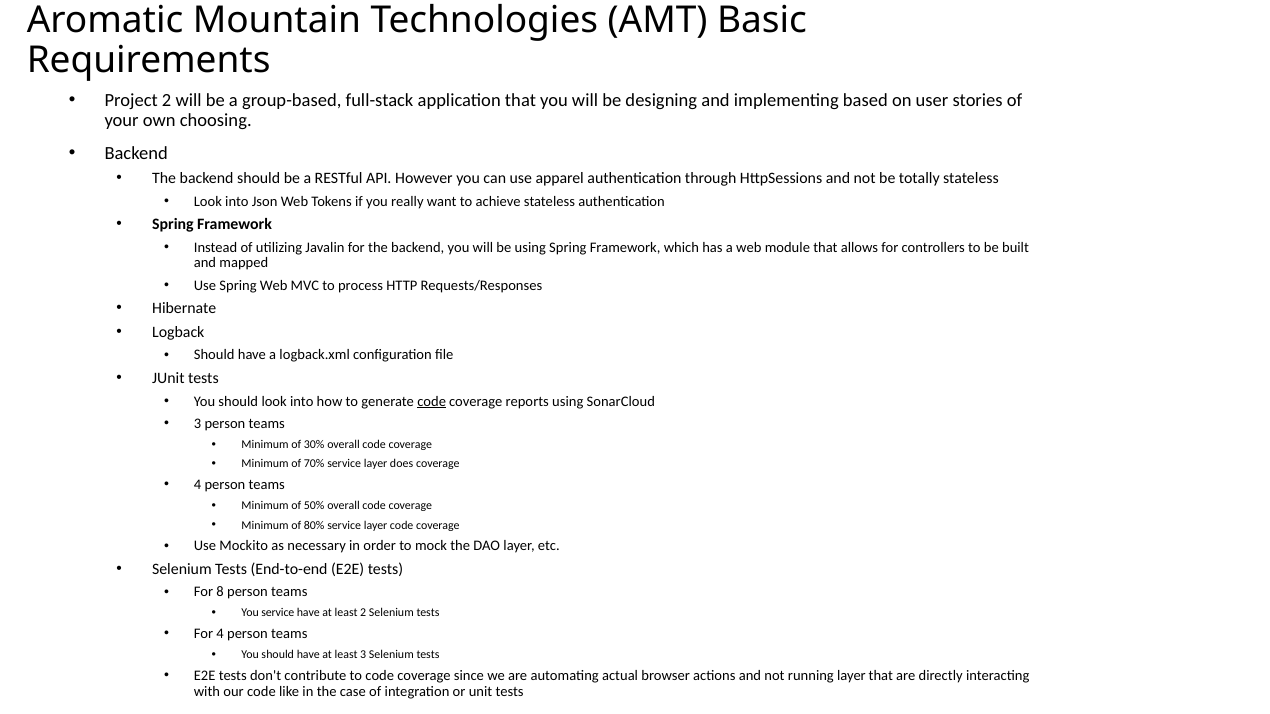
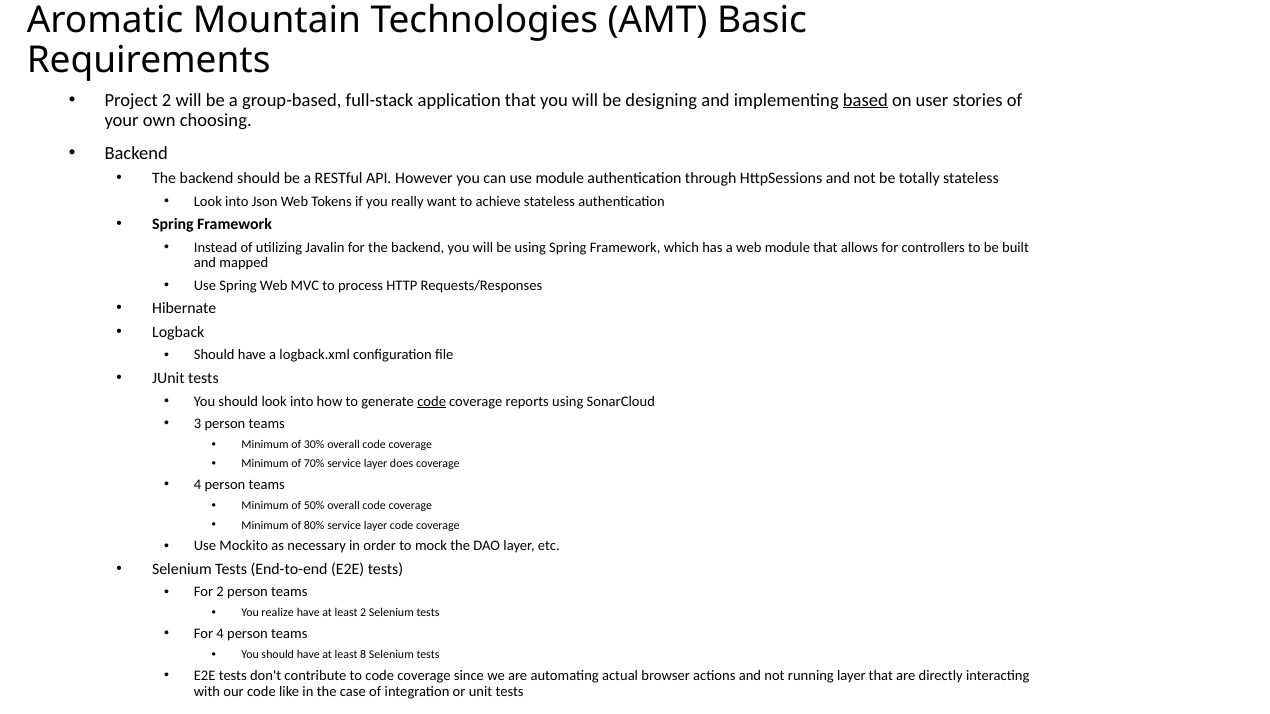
based underline: none -> present (865, 100)
use apparel: apparel -> module (560, 178)
For 8: 8 -> 2 (220, 592)
You service: service -> realize (278, 613)
least 3: 3 -> 8 (363, 655)
